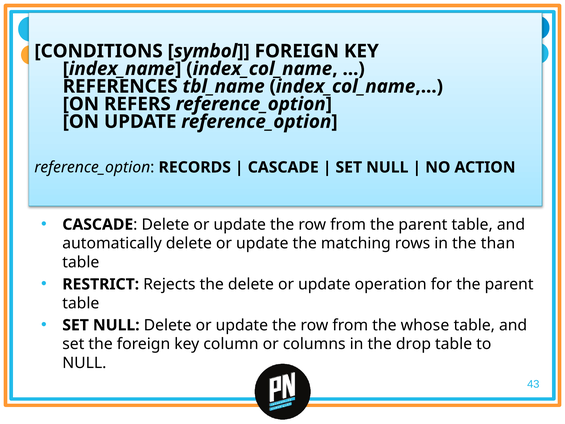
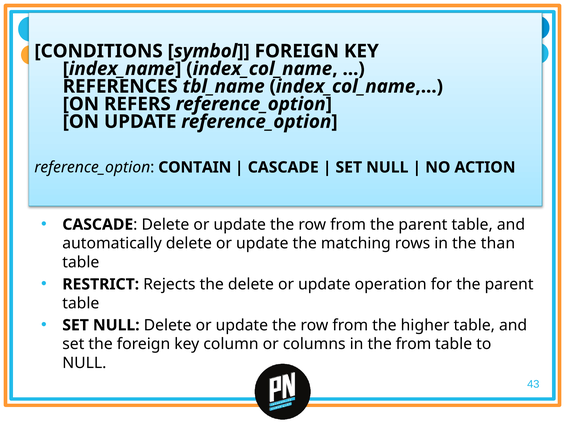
RECORDS: RECORDS -> CONTAIN (195, 167)
whose: whose -> higher (425, 325)
the drop: drop -> from (413, 344)
